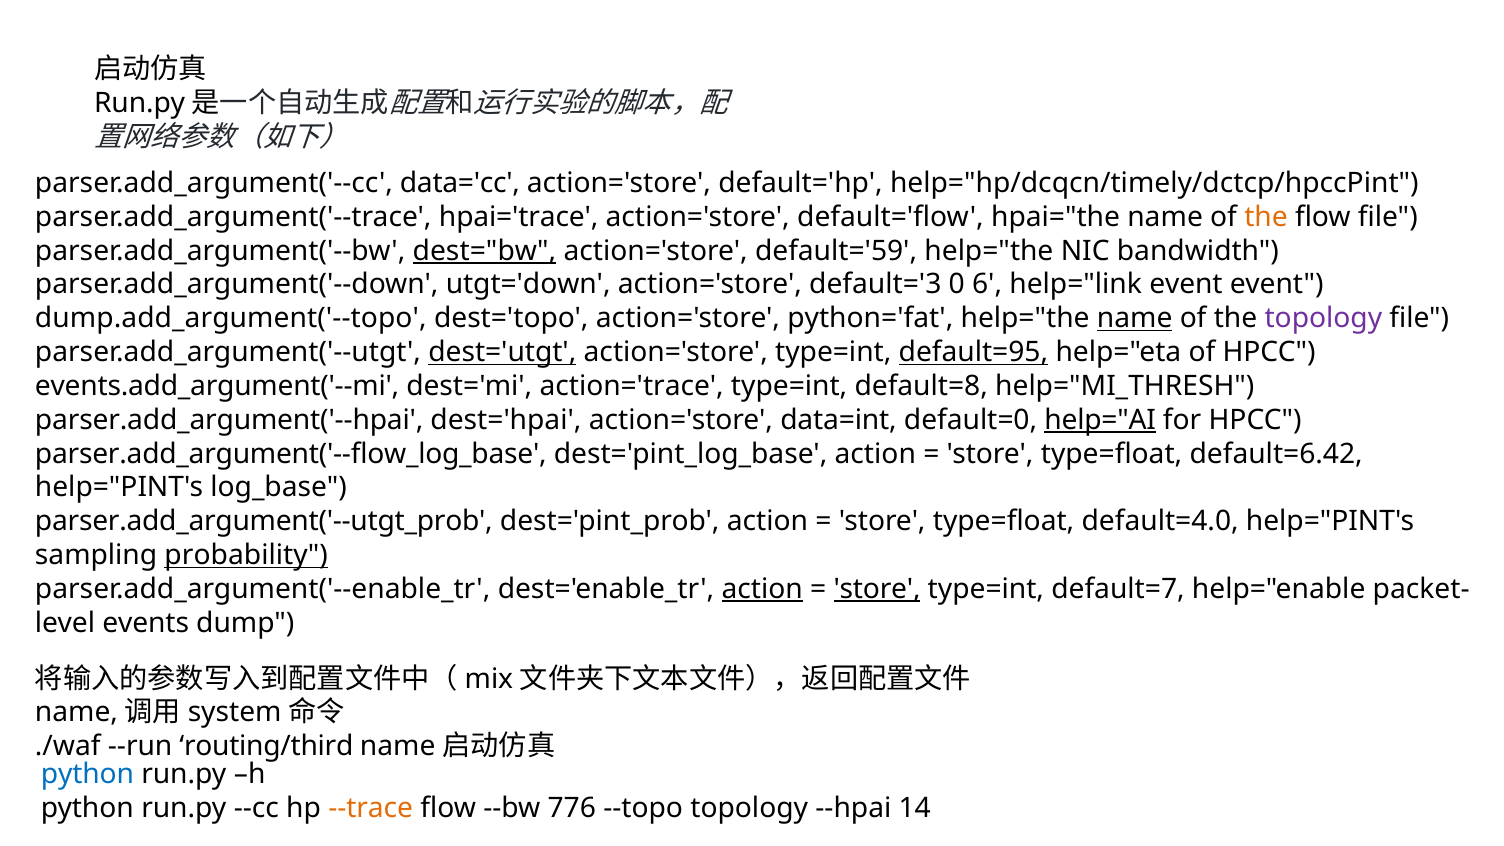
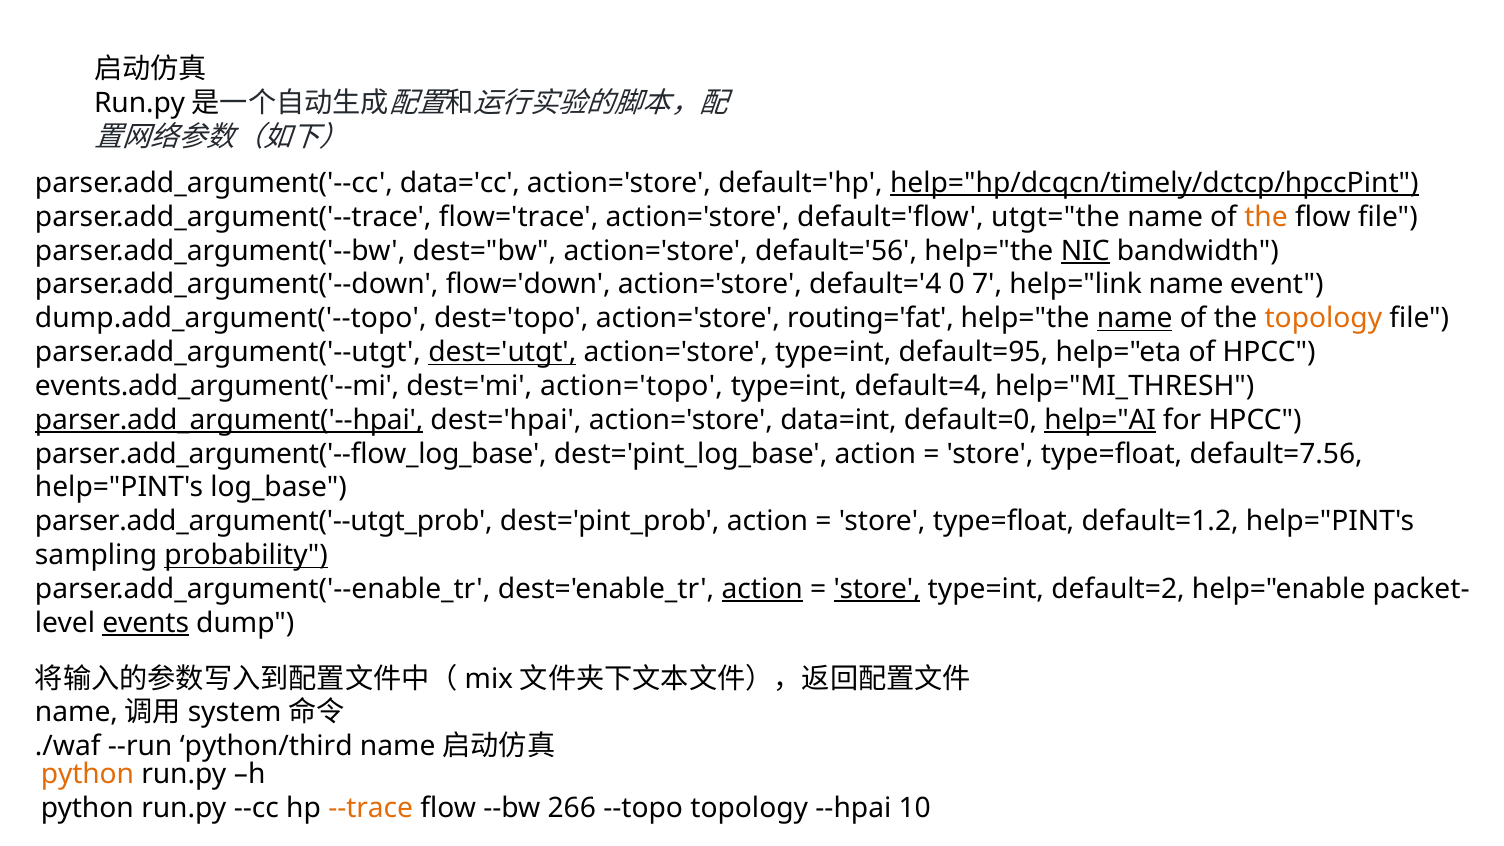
help="hp/dcqcn/timely/dctcp/hpccPint underline: none -> present (1154, 183)
hpai='trace: hpai='trace -> flow='trace (519, 217)
hpai="the: hpai="the -> utgt="the (1055, 217)
dest="bw underline: present -> none (484, 251)
default='59: default='59 -> default='56 (836, 251)
NIC underline: none -> present (1085, 251)
utgt='down: utgt='down -> flow='down (528, 285)
default='3: default='3 -> default='4 (875, 285)
6: 6 -> 7 (987, 285)
help="link event: event -> name (1186, 285)
python='fat: python='fat -> routing='fat (870, 318)
topology colour: purple -> orange (1323, 318)
default=95 underline: present -> none (973, 352)
action='trace: action='trace -> action='topo (632, 386)
default=8: default=8 -> default=4 (921, 386)
parser.add_argument('--hpai underline: none -> present (229, 420)
default=6.42: default=6.42 -> default=7.56 (1276, 454)
default=4.0: default=4.0 -> default=1.2 (1160, 522)
default=7: default=7 -> default=2 (1118, 589)
events underline: none -> present (146, 623)
routing/third: routing/third -> python/third (266, 746)
python colour: blue -> orange (87, 774)
776: 776 -> 266 (572, 808)
14: 14 -> 10 (915, 808)
